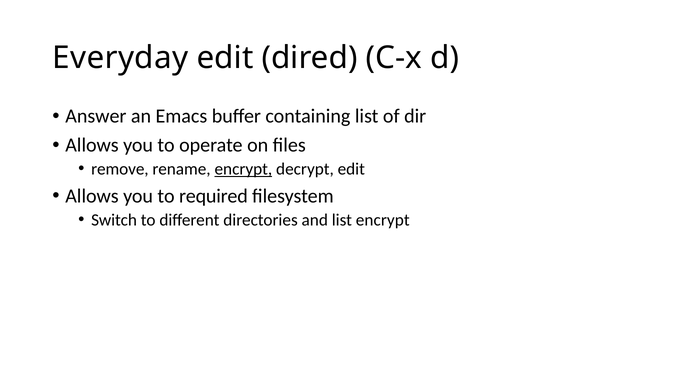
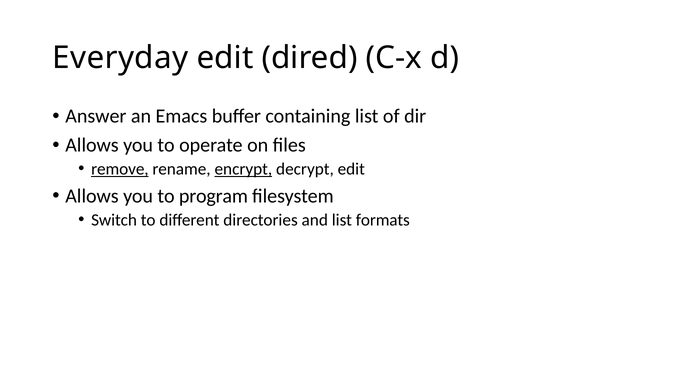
remove underline: none -> present (120, 169)
required: required -> program (213, 196)
list encrypt: encrypt -> formats (383, 220)
